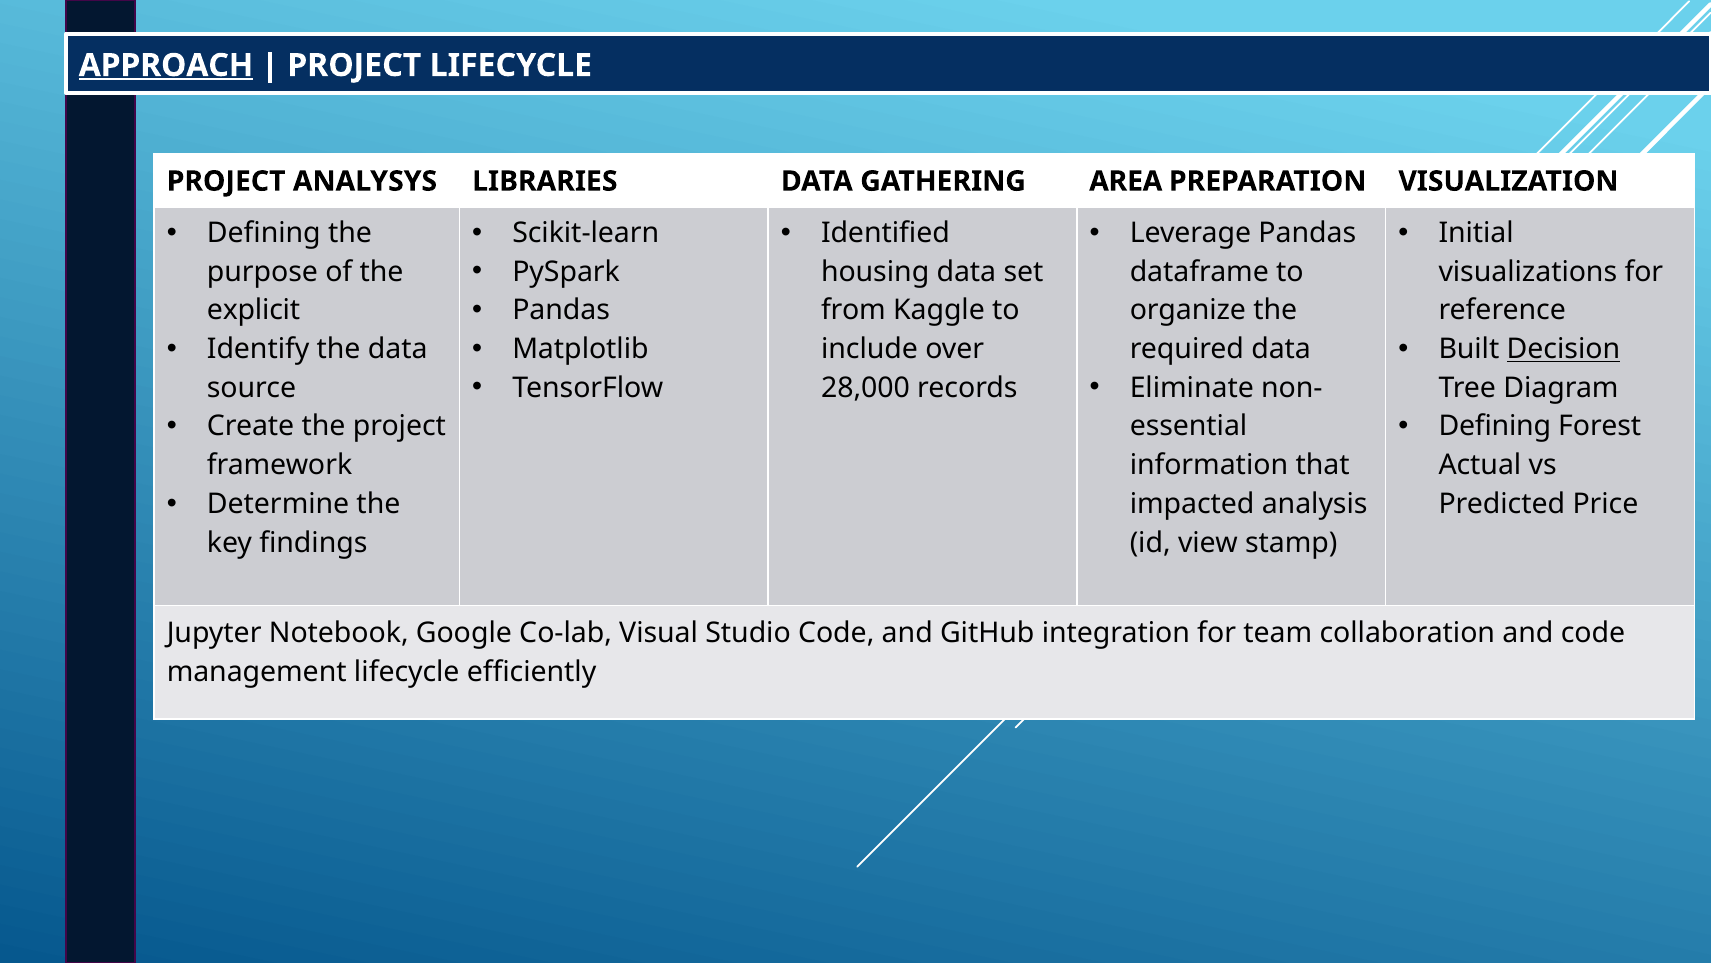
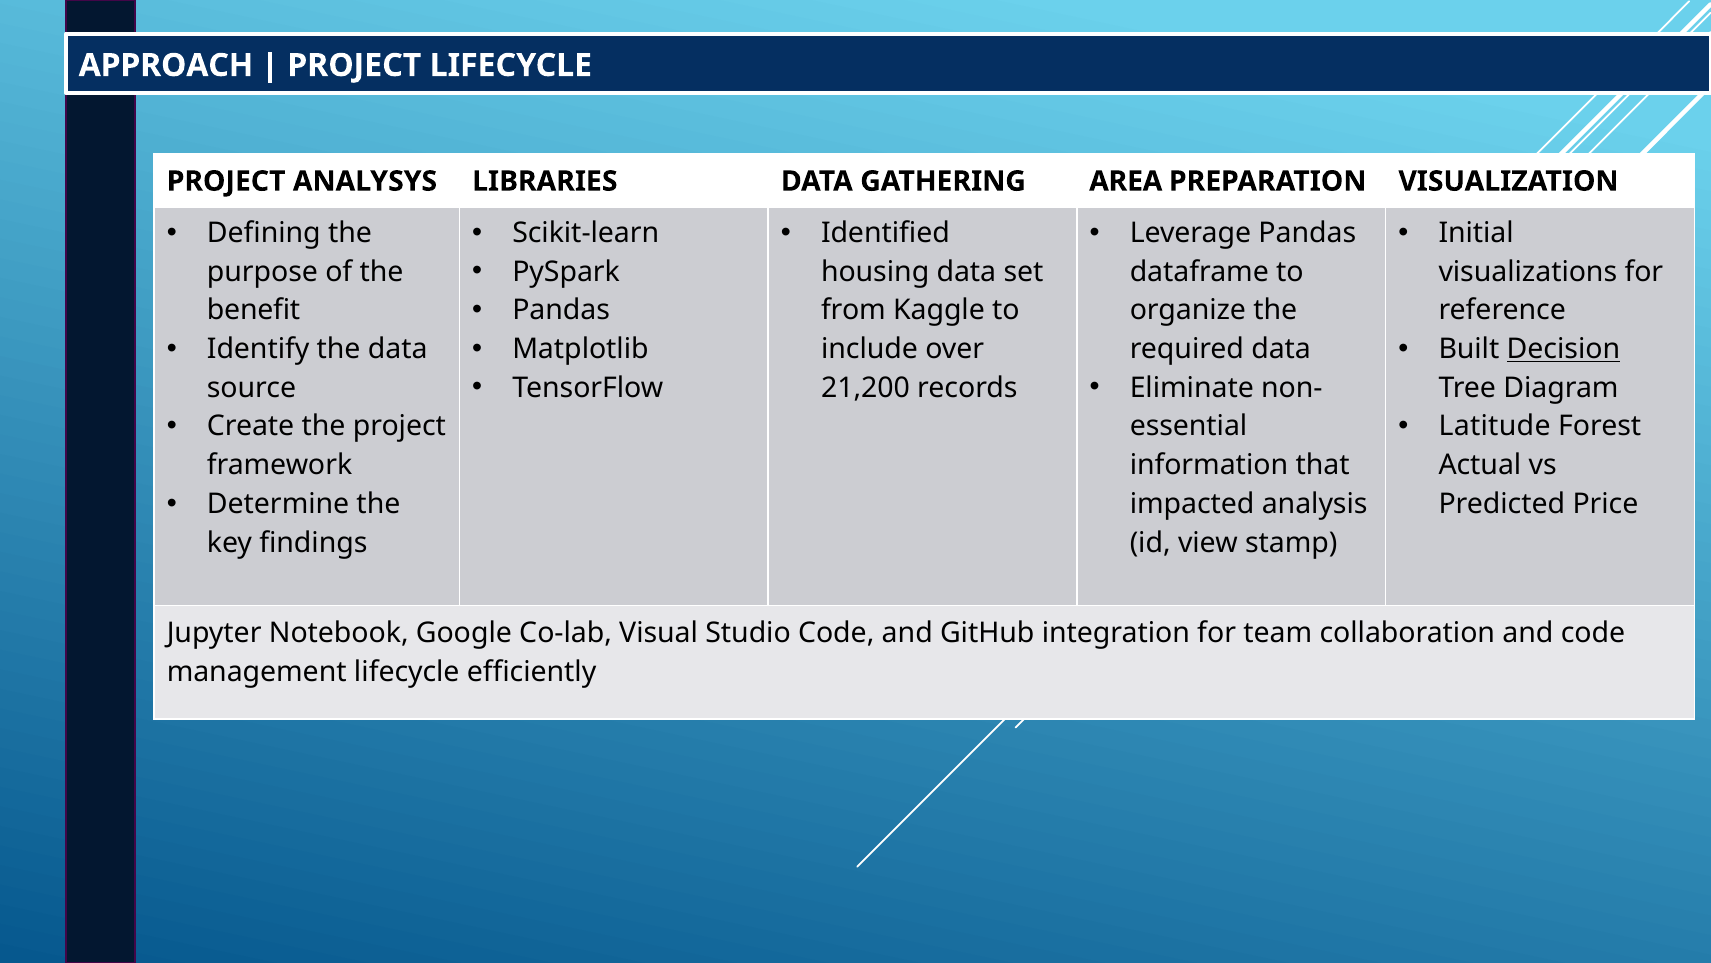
APPROACH underline: present -> none (166, 65)
explicit: explicit -> benefit (254, 310)
28,000: 28,000 -> 21,200 (865, 388)
Defining: Defining -> Latitude (1495, 426)
